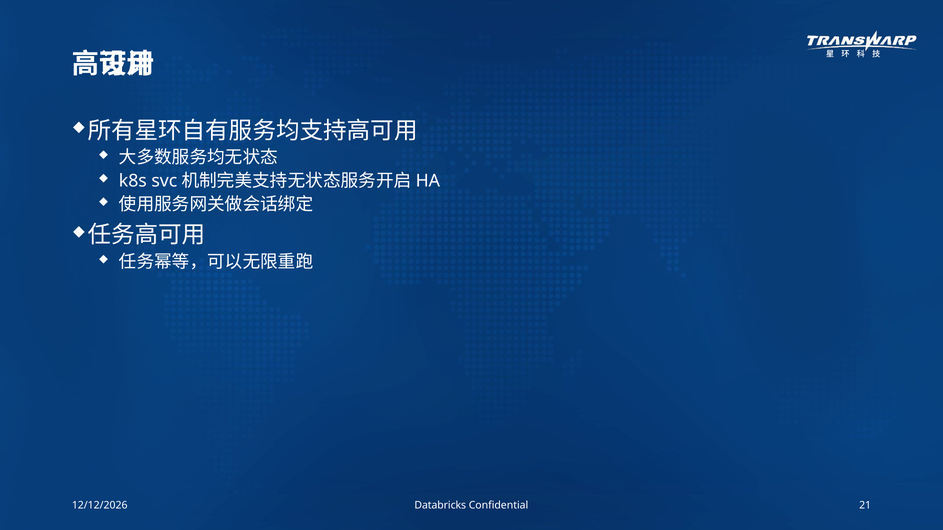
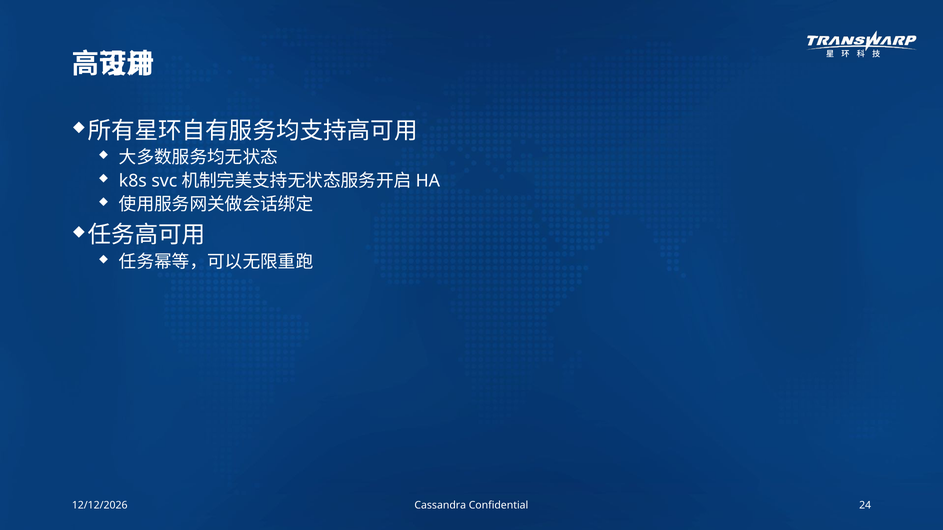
Databricks: Databricks -> Cassandra (440, 506)
21: 21 -> 24 (865, 506)
